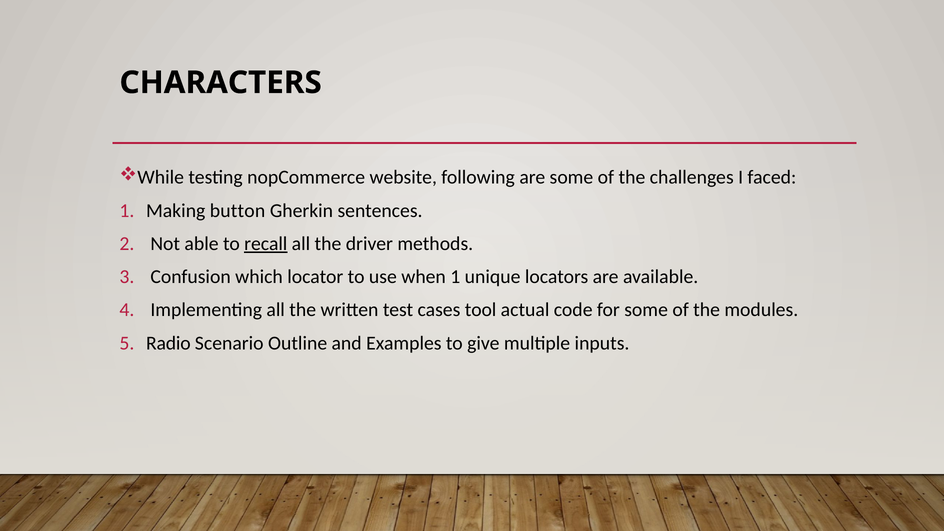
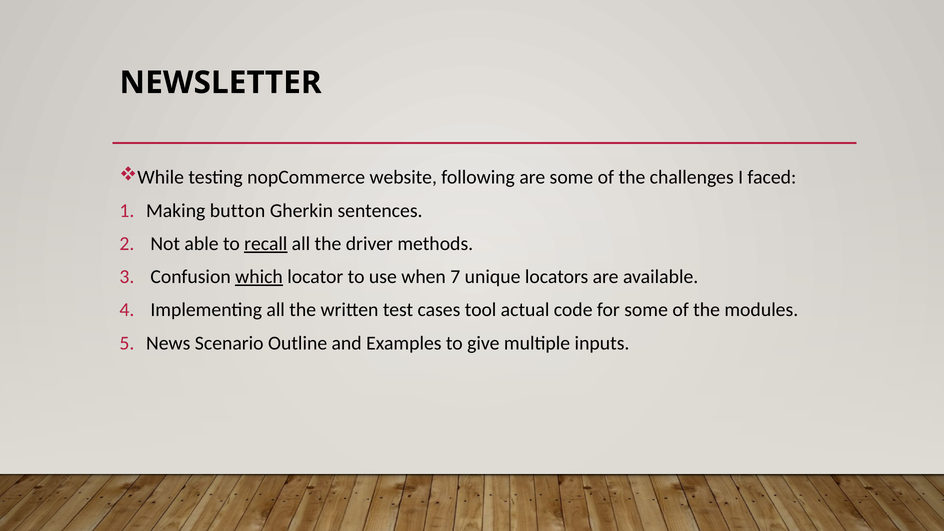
CHARACTERS: CHARACTERS -> NEWSLETTER (221, 83)
which underline: none -> present (259, 277)
when 1: 1 -> 7 (455, 277)
Radio: Radio -> News (168, 343)
